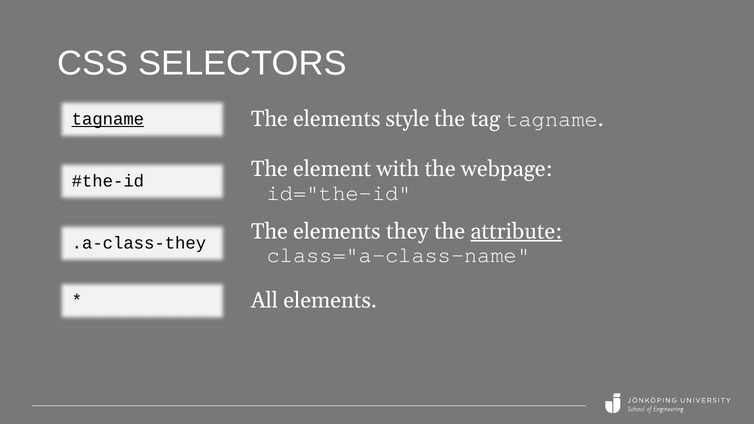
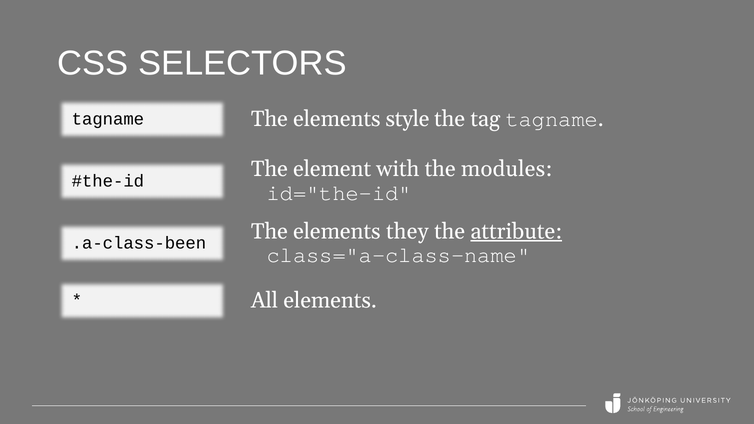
tagname underline: present -> none (108, 119)
webpage: webpage -> modules (507, 169)
.a-class-they: .a-class-they -> .a-class-been (139, 243)
